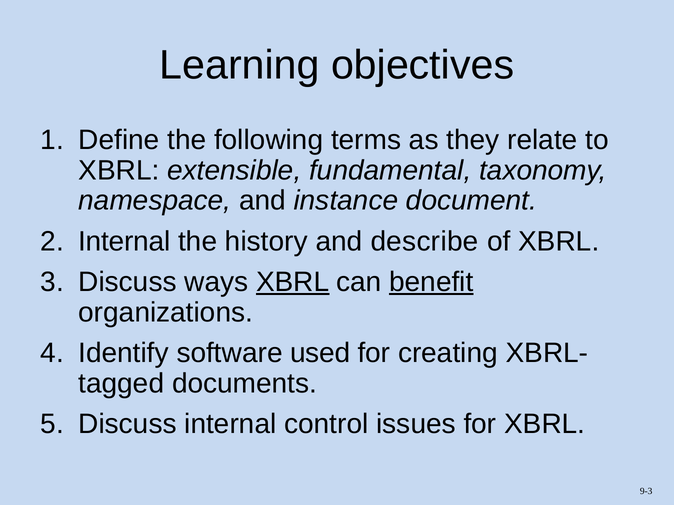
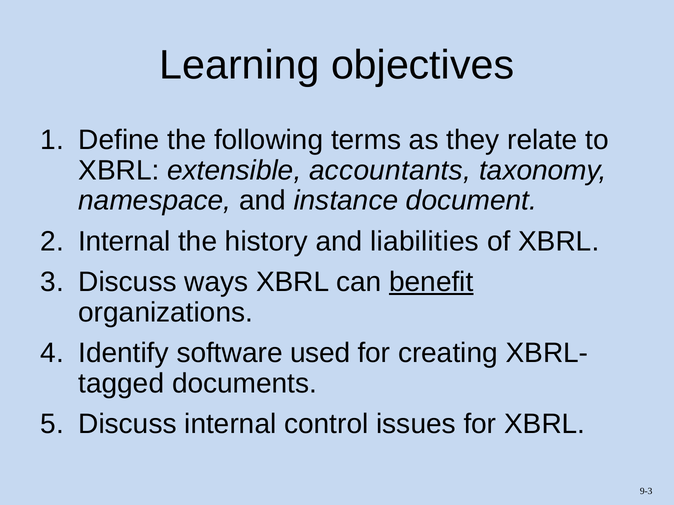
fundamental: fundamental -> accountants (390, 170)
describe: describe -> liabilities (425, 242)
XBRL underline: present -> none (293, 282)
